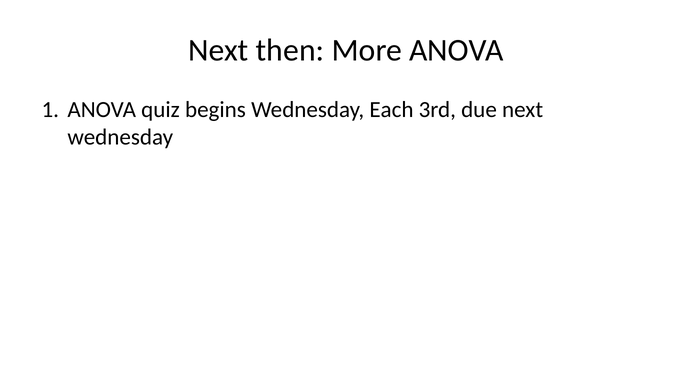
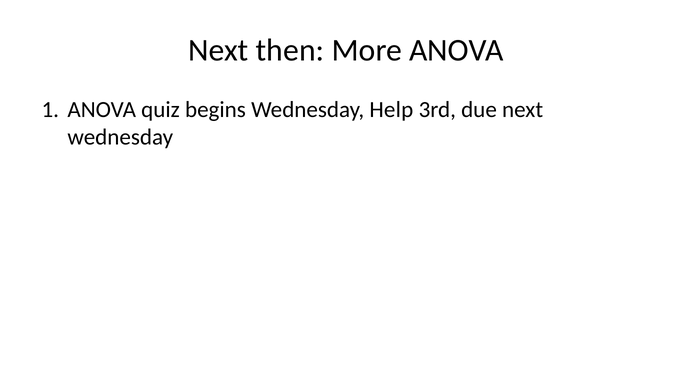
Each: Each -> Help (391, 110)
